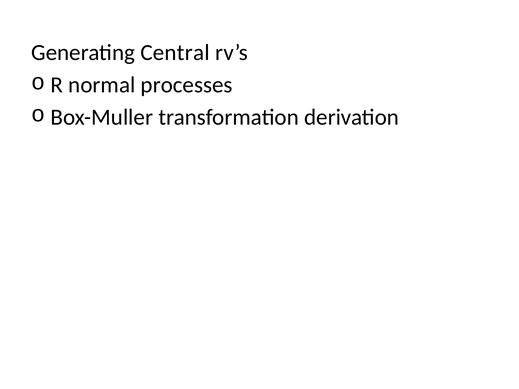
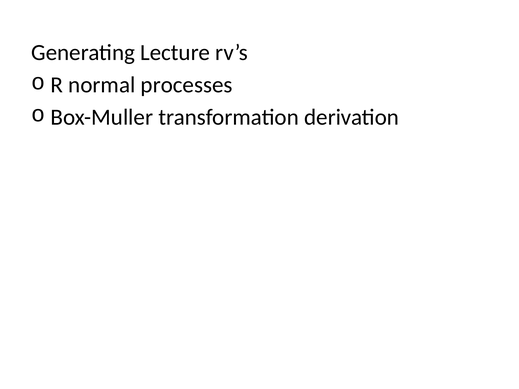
Central: Central -> Lecture (175, 53)
